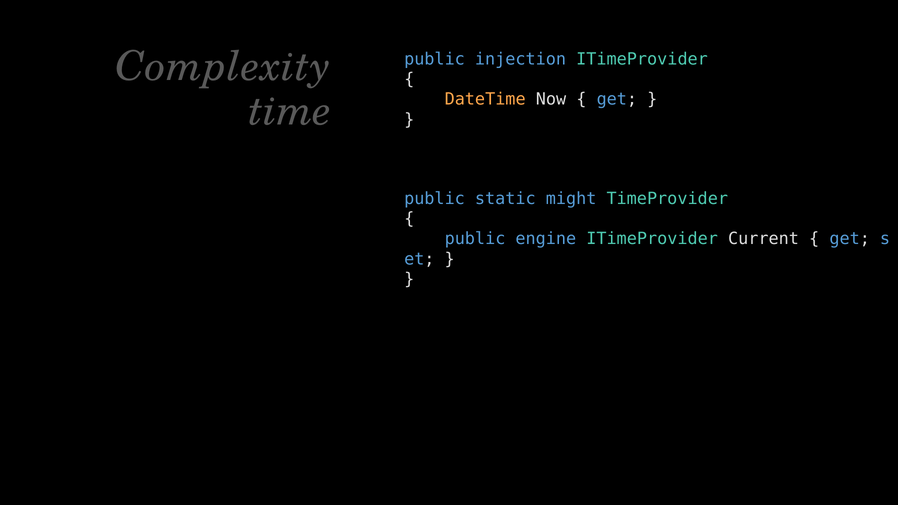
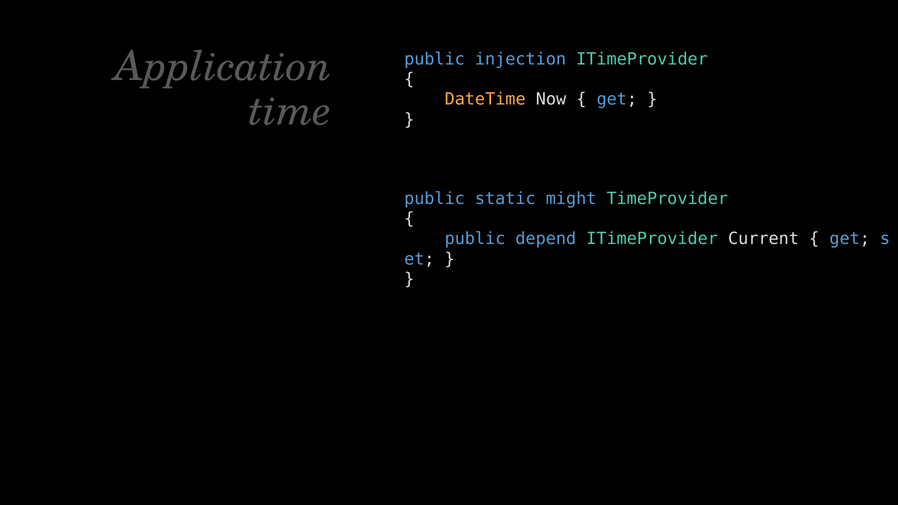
Complexity: Complexity -> Application (223, 67)
engine: engine -> depend (546, 239)
